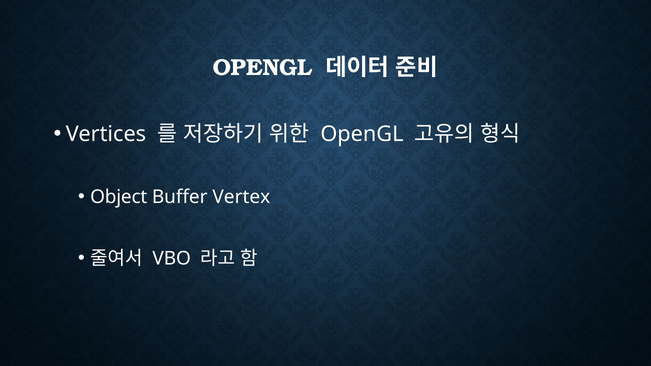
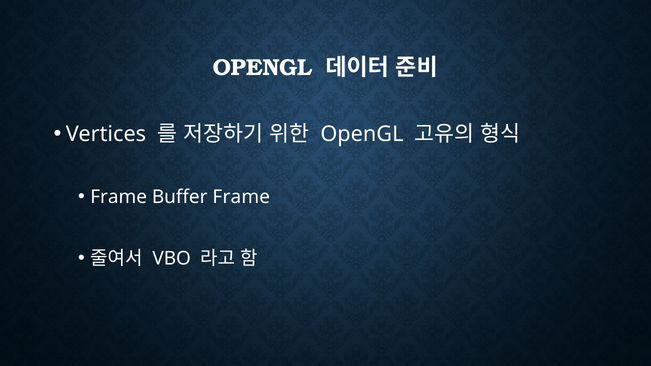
Object: Object -> Frame (119, 197)
Buffer Vertex: Vertex -> Frame (241, 197)
